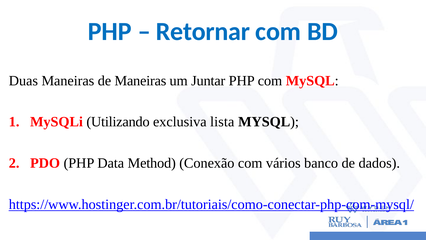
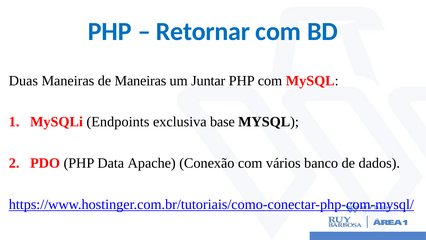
Utilizando: Utilizando -> Endpoints (118, 122)
lista: lista -> base (222, 122)
Method: Method -> Apache (152, 163)
